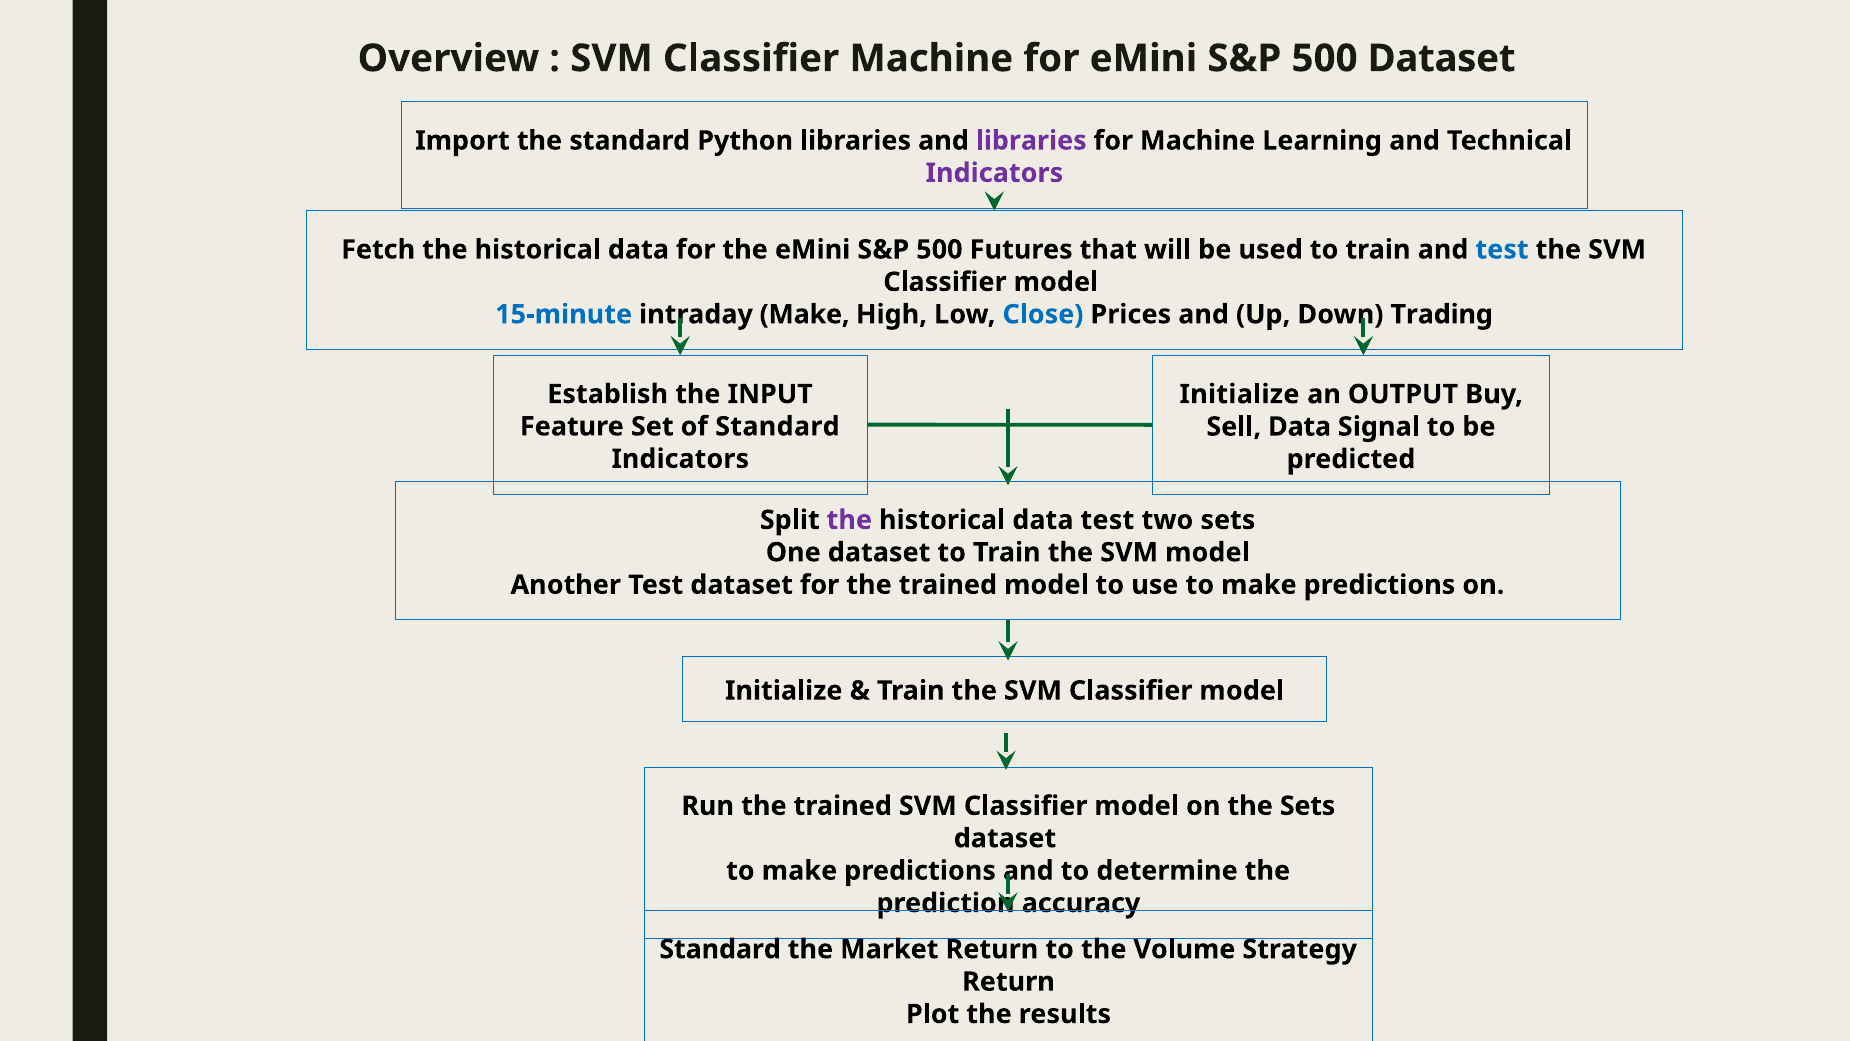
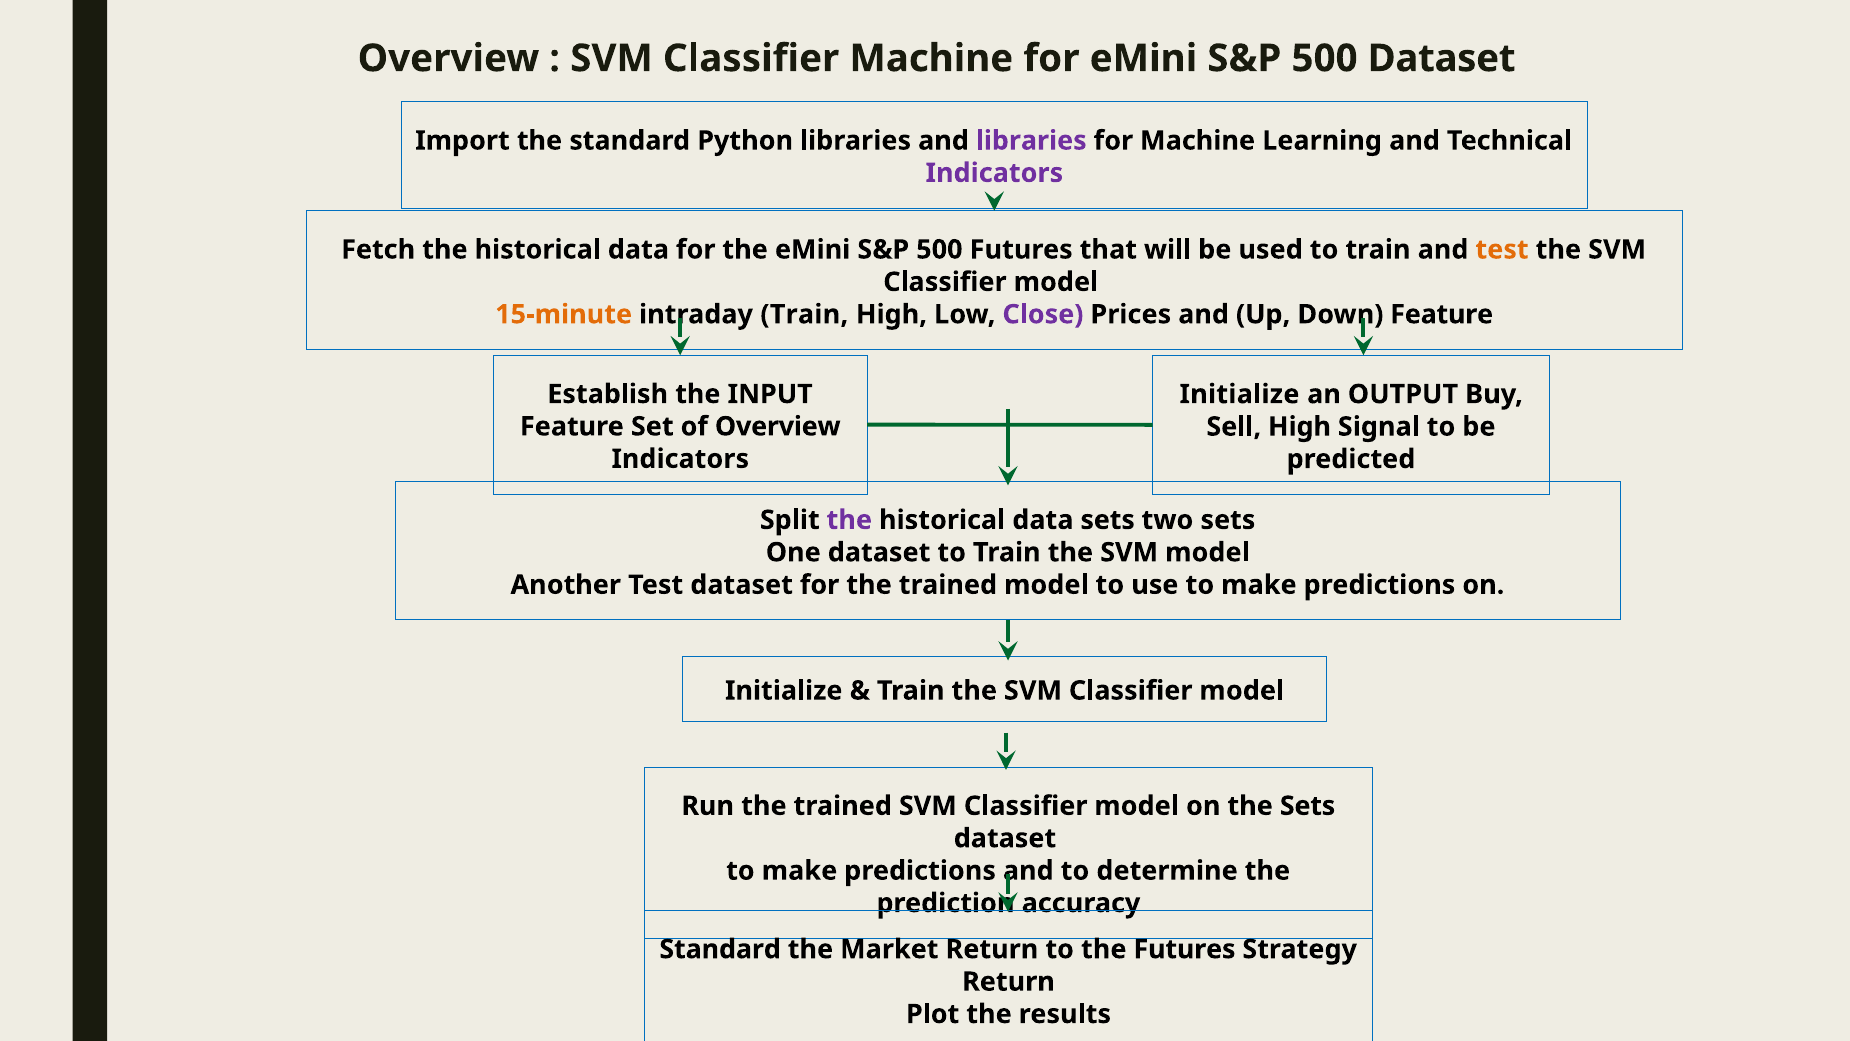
test colour: blue -> orange (1502, 250)
15-minute colour: blue -> orange (564, 314)
intraday Make: Make -> Train (804, 314)
Close colour: blue -> purple (1043, 314)
Down Trading: Trading -> Feature (1442, 314)
of Standard: Standard -> Overview (778, 426)
Sell Data: Data -> High (1299, 427)
data test: test -> sets (1108, 520)
the Volume: Volume -> Futures (1184, 949)
